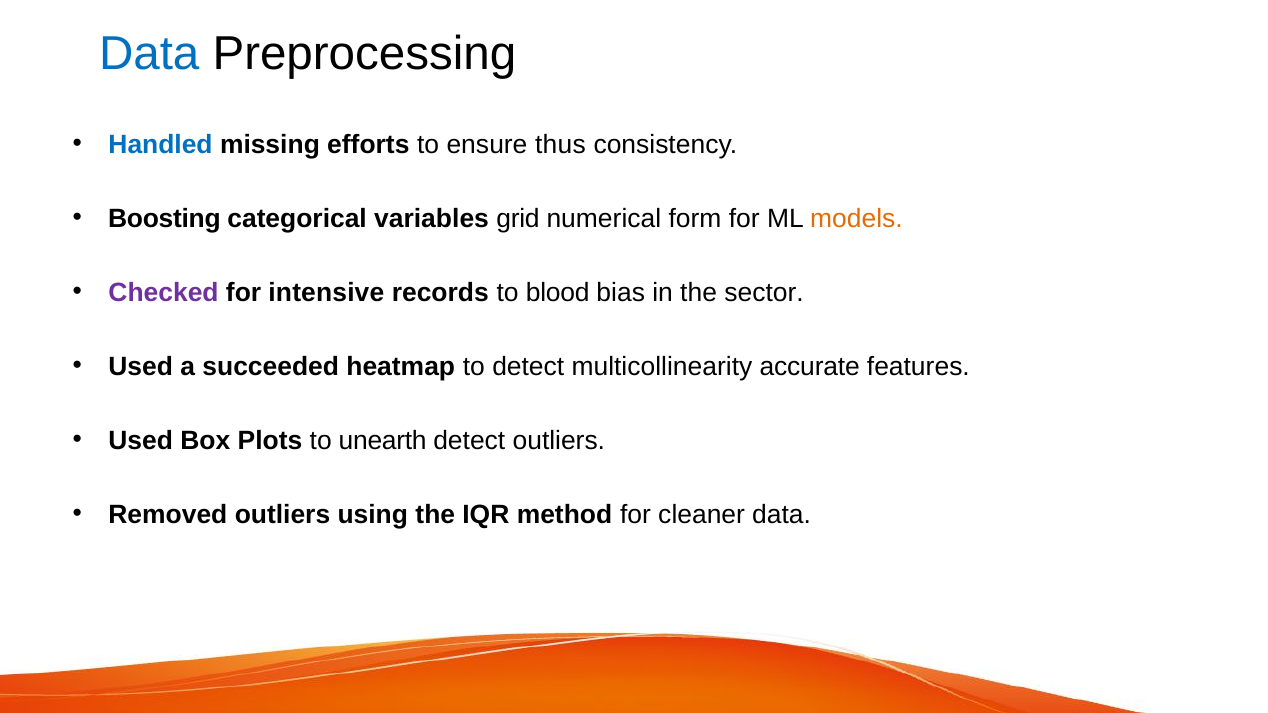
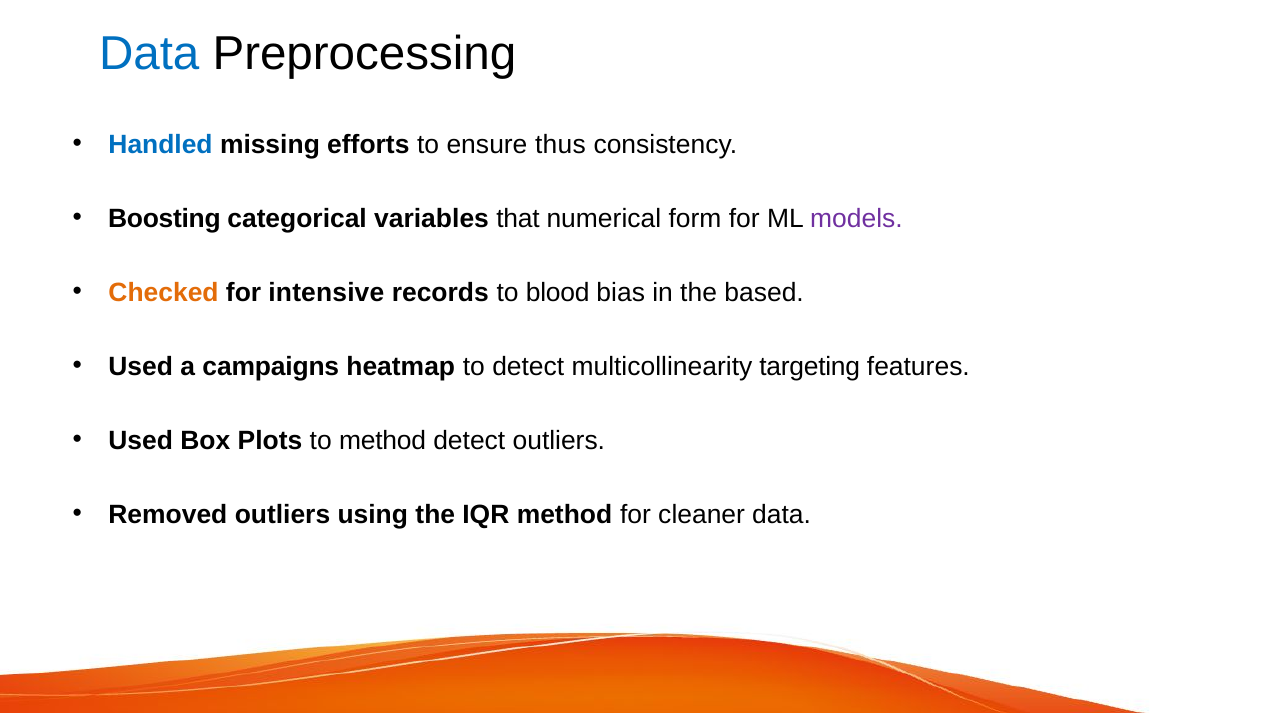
grid: grid -> that (518, 219)
models colour: orange -> purple (856, 219)
Checked colour: purple -> orange (164, 293)
sector: sector -> based (764, 293)
succeeded: succeeded -> campaigns (271, 367)
accurate: accurate -> targeting (810, 367)
to unearth: unearth -> method (383, 440)
